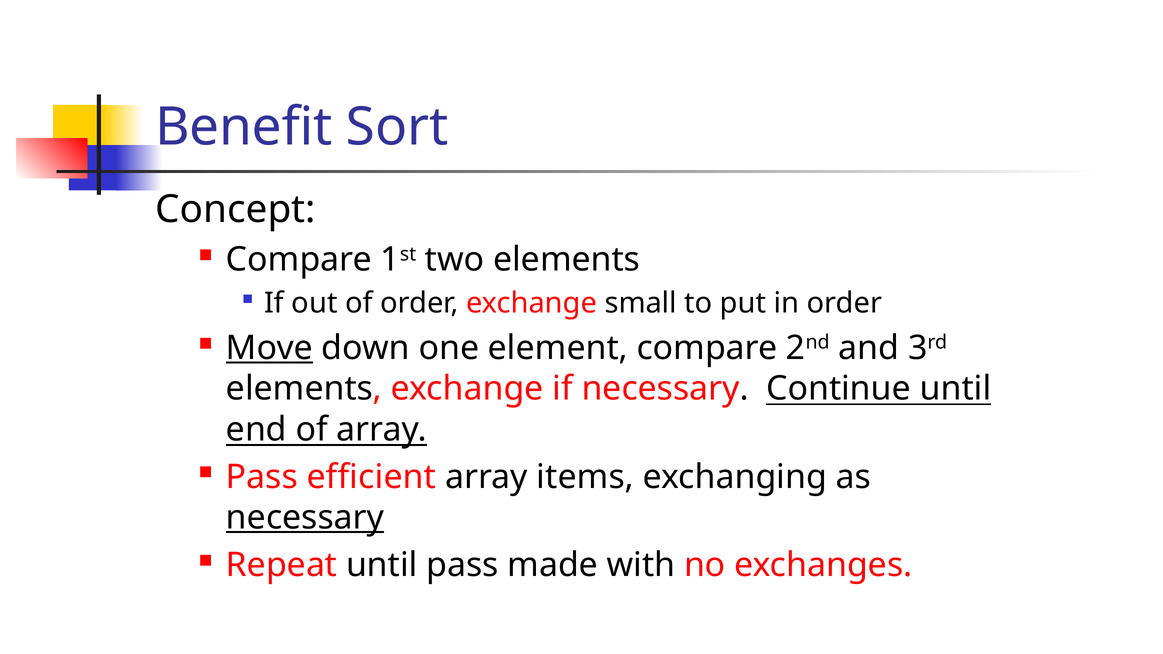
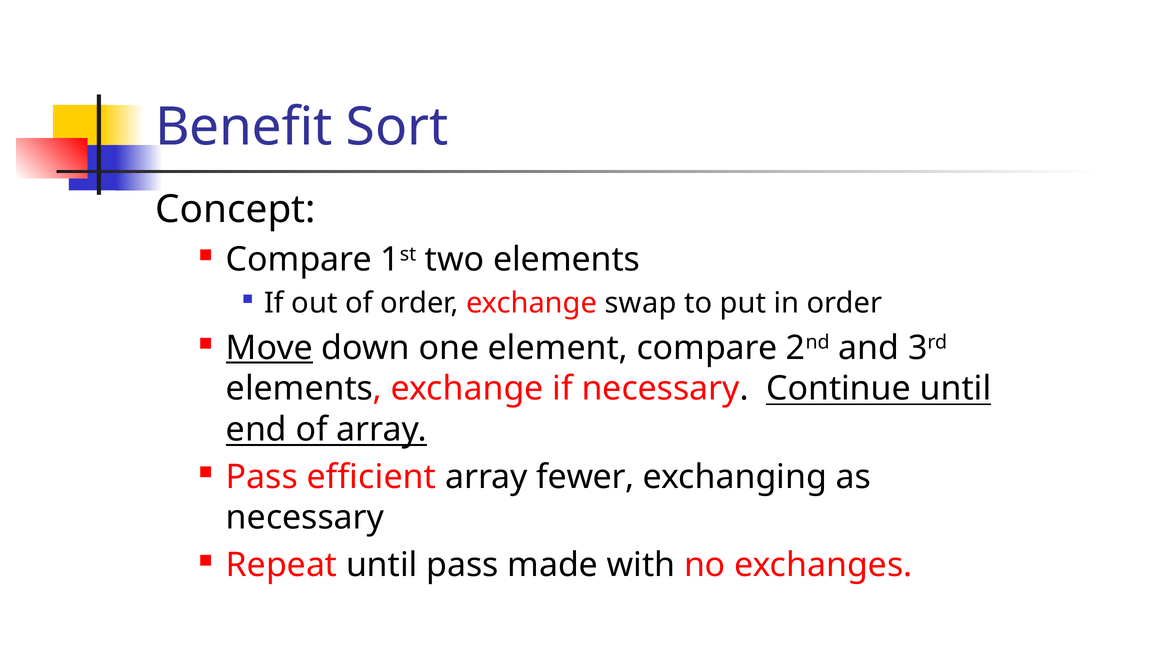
small: small -> swap (641, 303)
items: items -> fewer (585, 477)
necessary underline: present -> none (305, 518)
